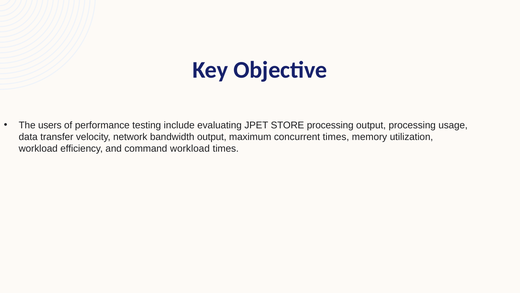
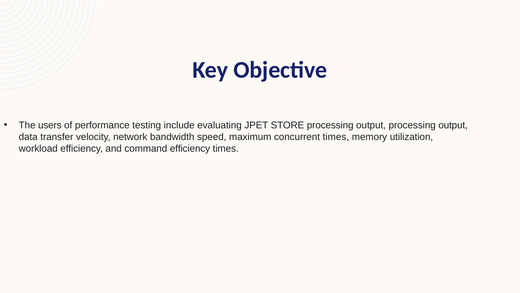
output processing usage: usage -> output (453, 125)
bandwidth output: output -> speed (212, 137)
command workload: workload -> efficiency (190, 148)
